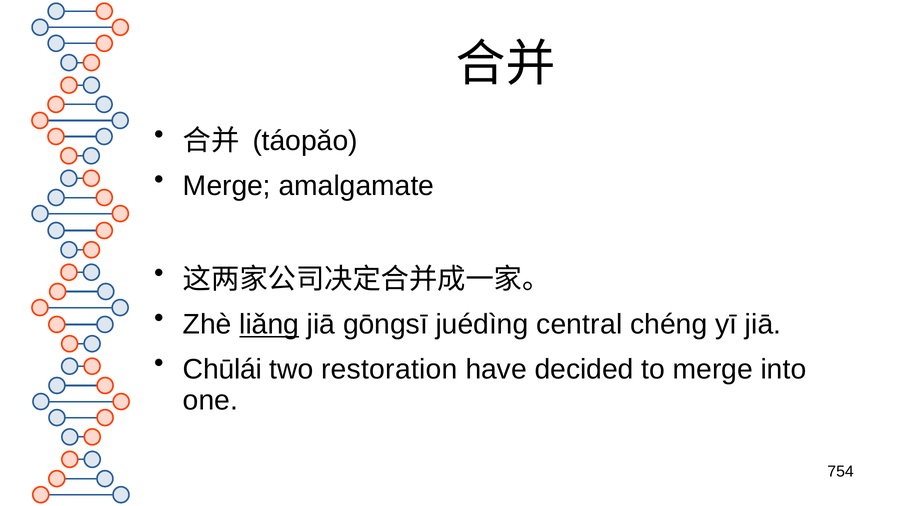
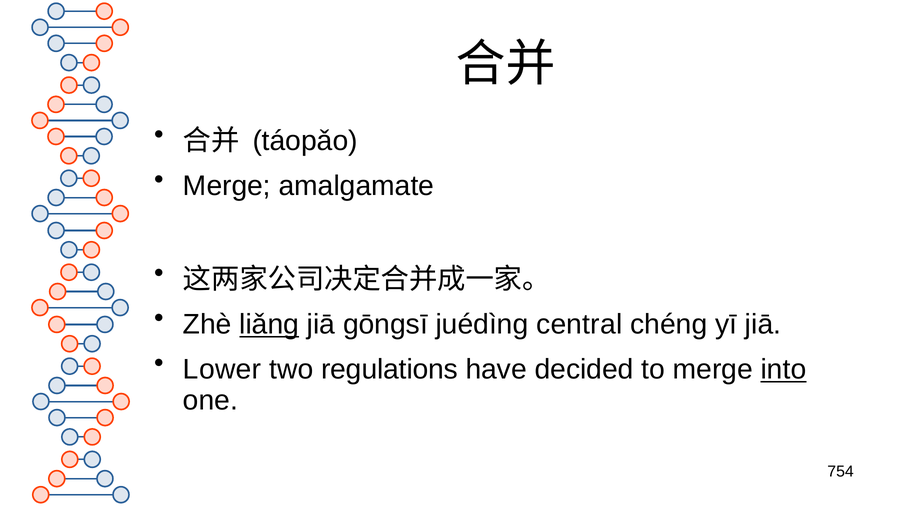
Chūlái: Chūlái -> Lower (222, 369)
restoration: restoration -> regulations (390, 369)
into underline: none -> present (783, 369)
